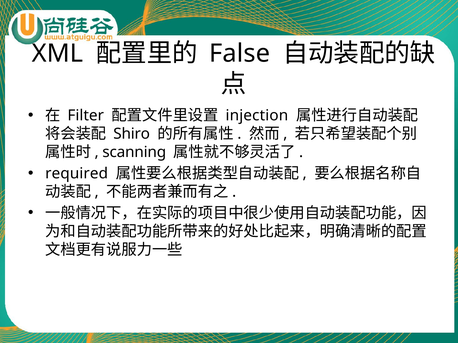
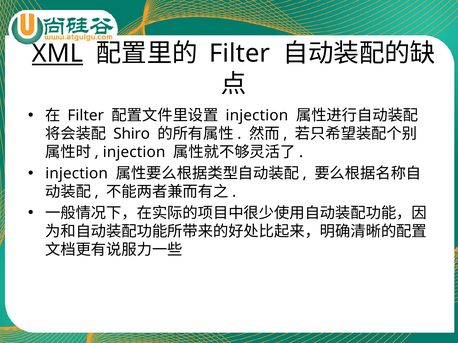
XML underline: none -> present (58, 54)
False: False -> Filter (240, 54)
scanning: scanning -> injection (134, 152)
required: required -> injection (77, 174)
